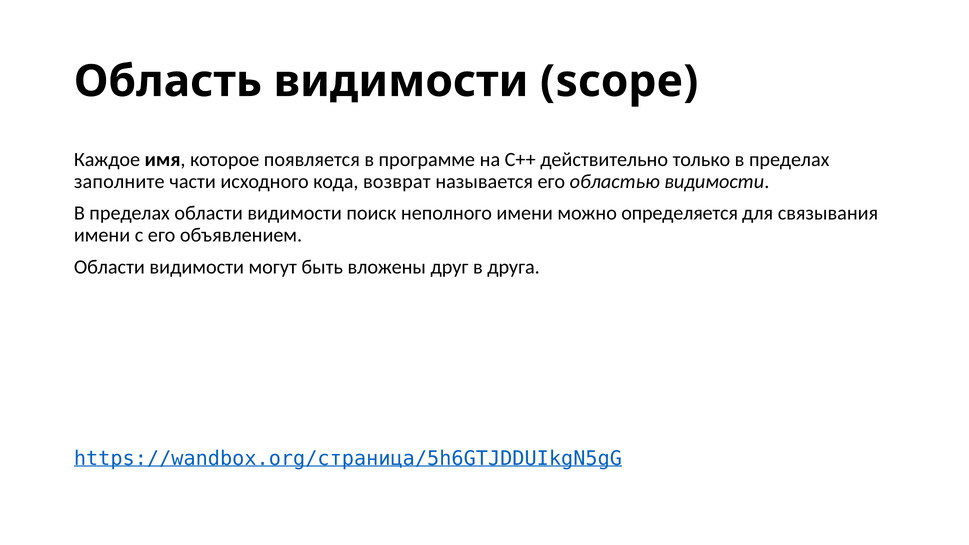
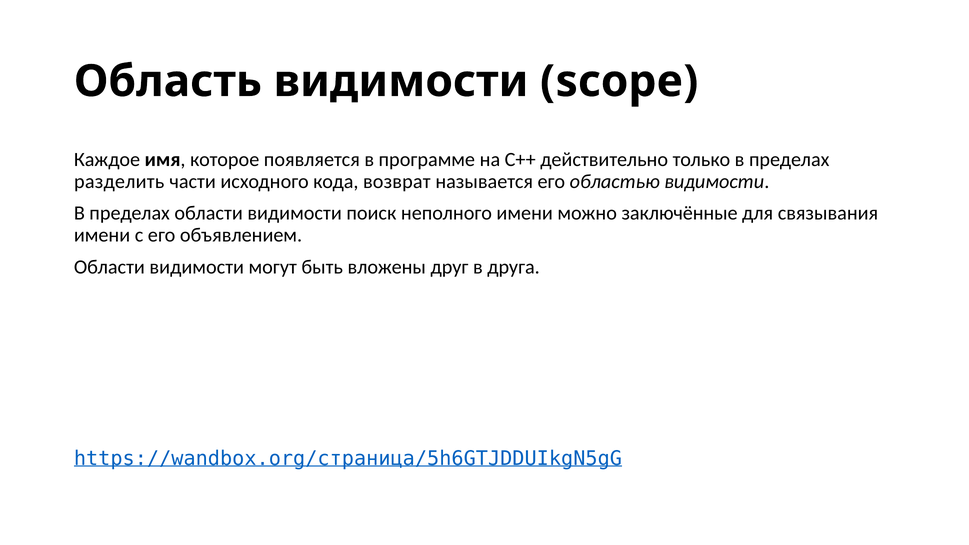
заполните: заполните -> разделить (119, 181)
определяется: определяется -> заключённые (680, 213)
